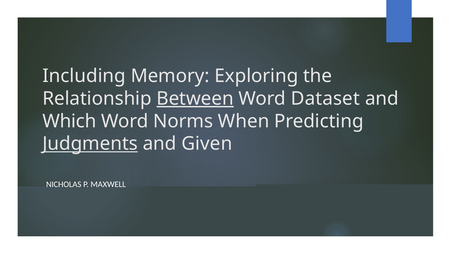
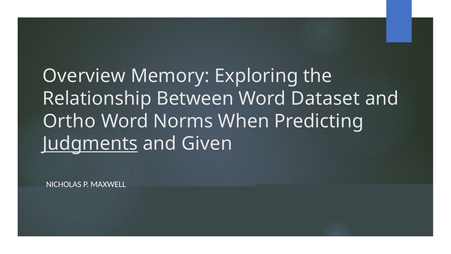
Including: Including -> Overview (84, 76)
Between underline: present -> none (195, 98)
Which: Which -> Ortho (69, 121)
